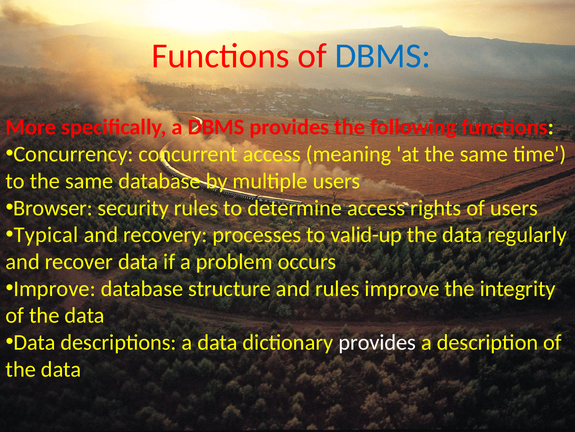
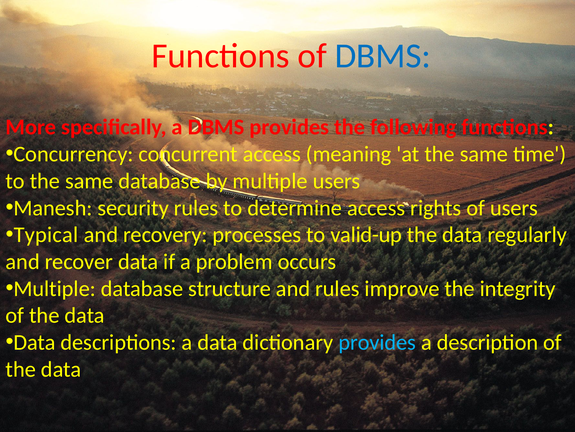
Browser: Browser -> Manesh (53, 208)
Improve: Improve -> Multiple (55, 288)
provides colour: white -> light blue (377, 342)
